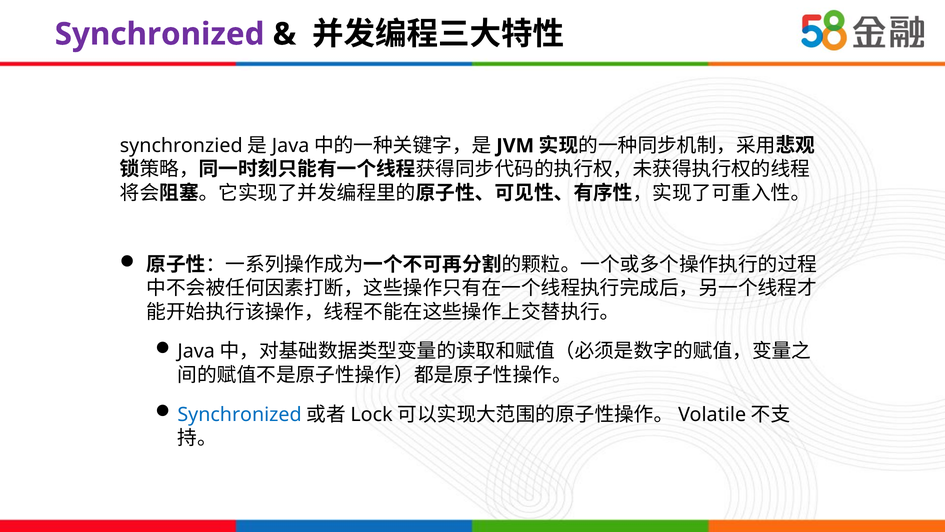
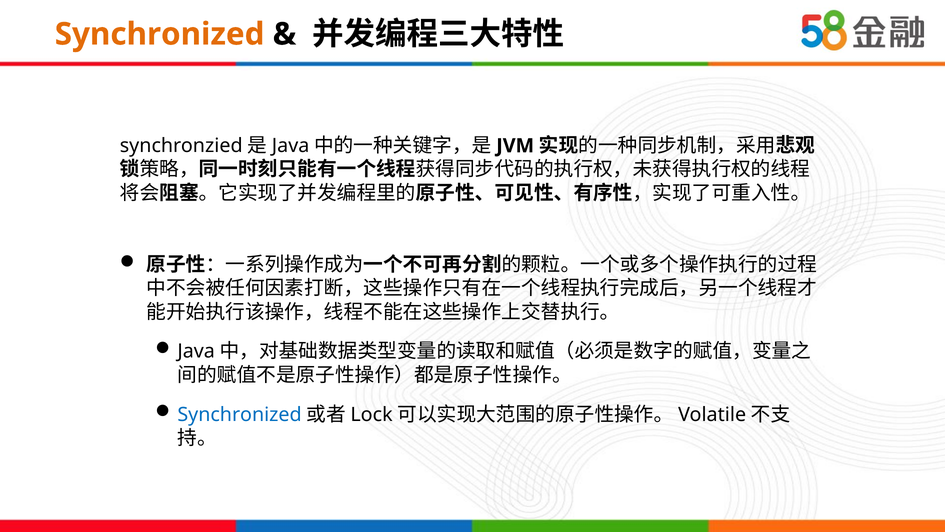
Synchronized colour: purple -> orange (160, 34)
